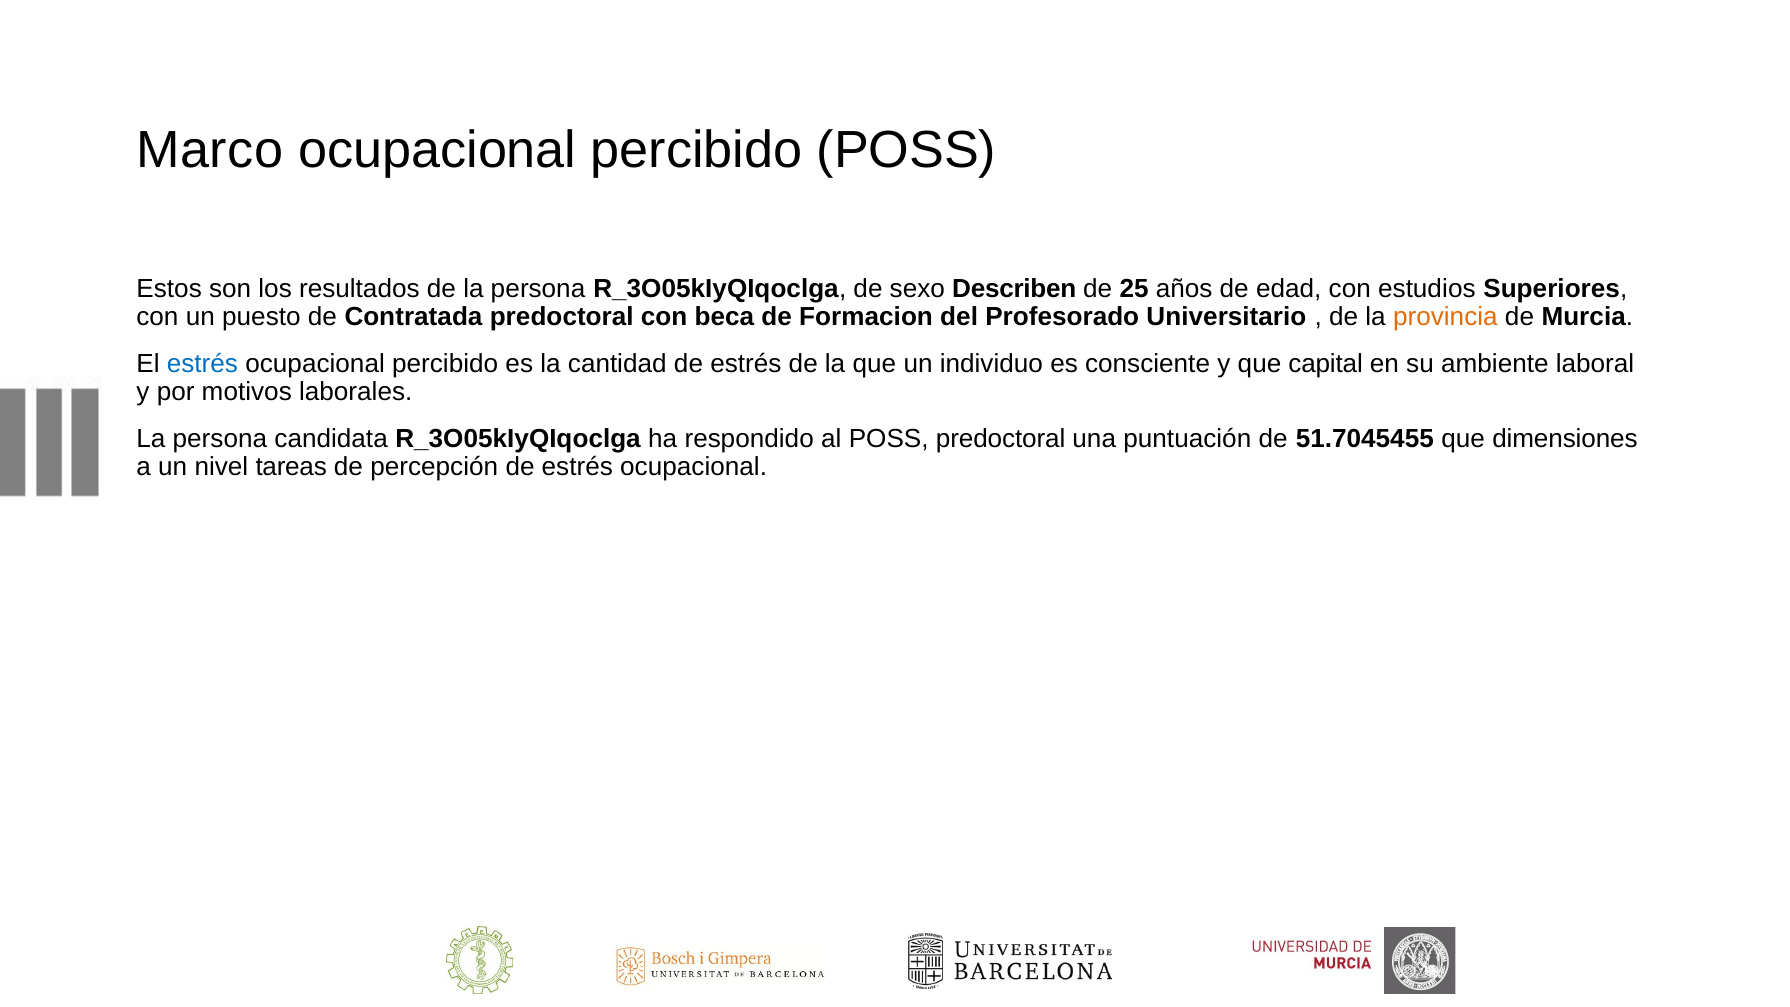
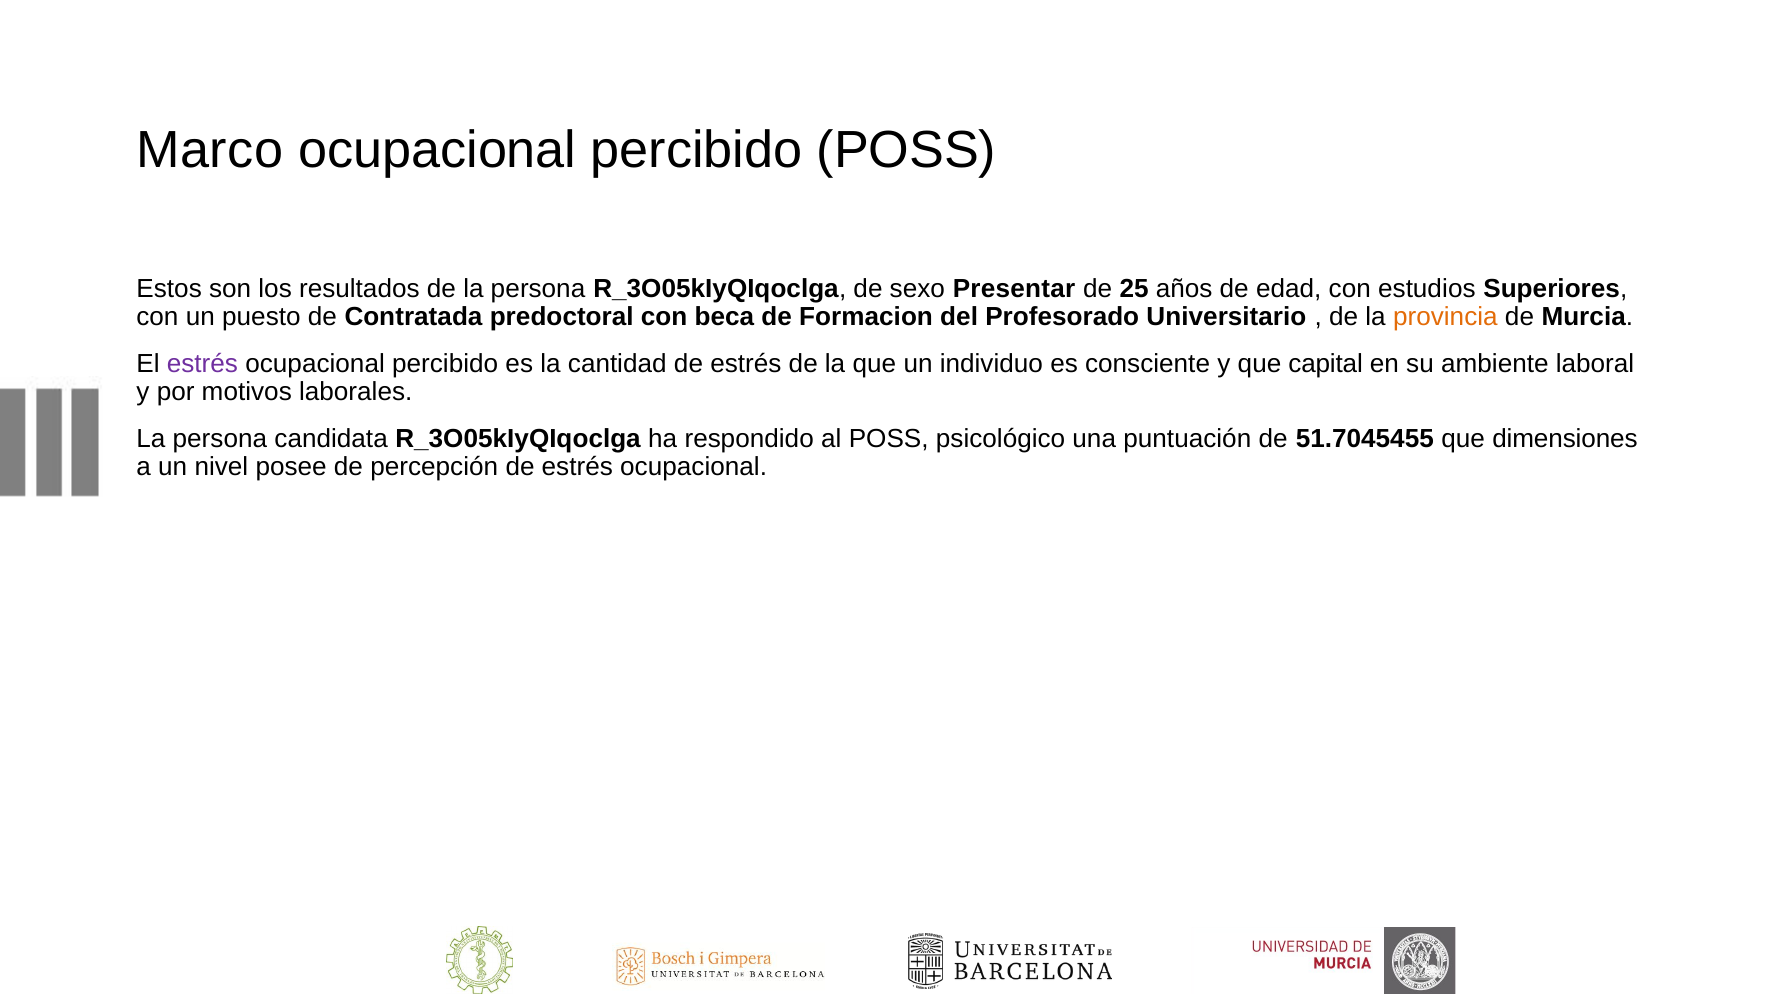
Describen: Describen -> Presentar (1014, 289)
estrés colour: blue -> purple (202, 364)
POSS predoctoral: predoctoral -> psicológico (1001, 439)
tareas: tareas -> posee (291, 467)
